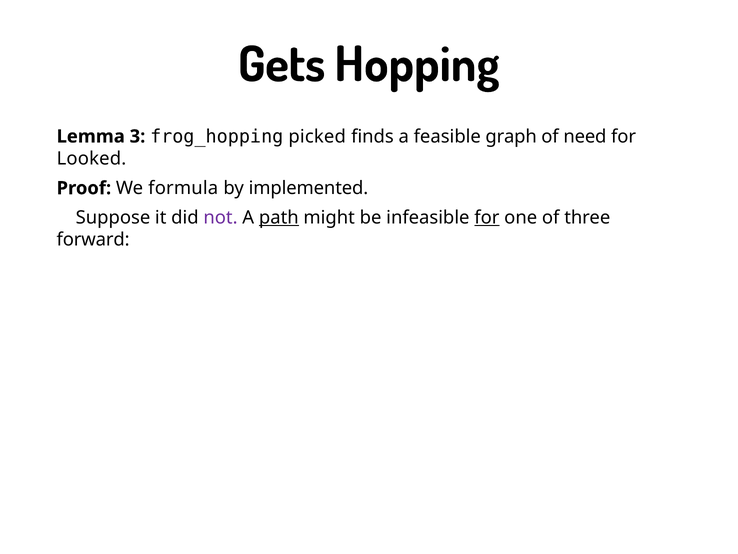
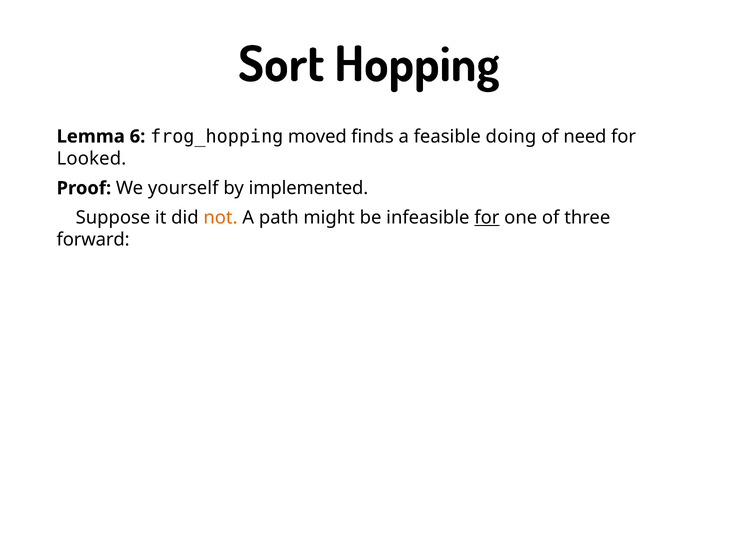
Gets: Gets -> Sort (281, 65)
3: 3 -> 6 (137, 136)
picked: picked -> moved (317, 136)
graph: graph -> doing (511, 136)
formula: formula -> yourself (183, 188)
not colour: purple -> orange (220, 218)
path underline: present -> none (279, 218)
